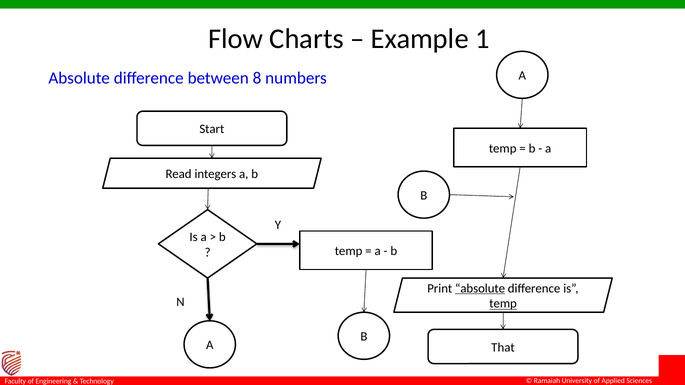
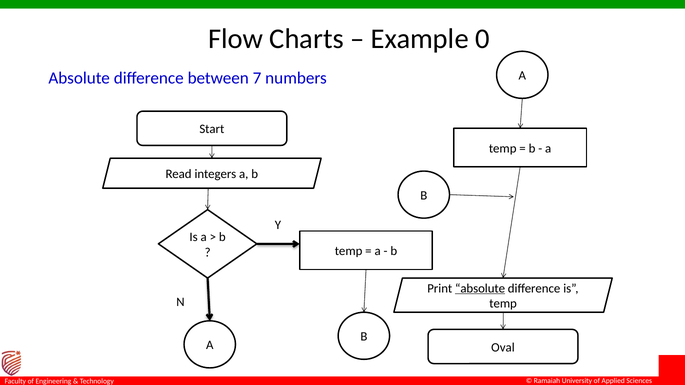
1: 1 -> 0 (482, 39)
8: 8 -> 7 (257, 78)
temp underline: present -> none (503, 304)
That: That -> Oval (503, 348)
